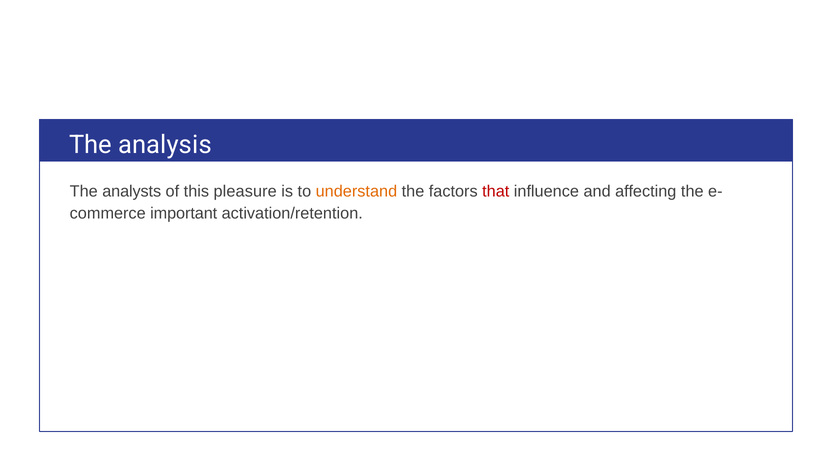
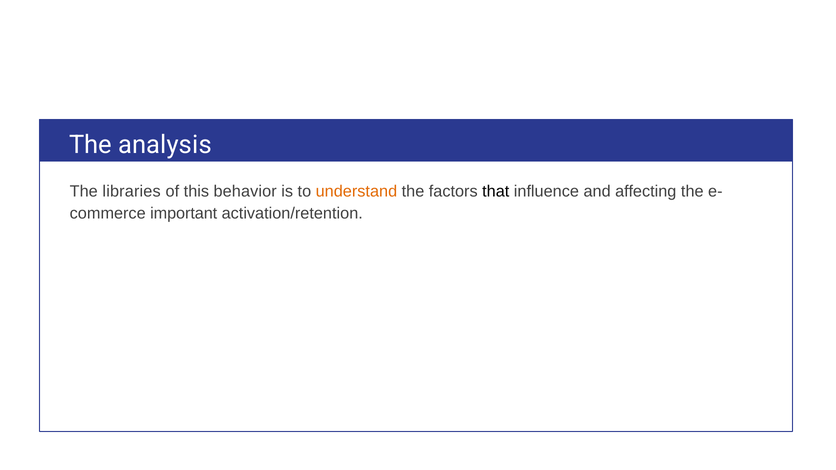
analysts: analysts -> libraries (132, 191)
pleasure: pleasure -> behavior (245, 191)
that colour: red -> black (496, 191)
